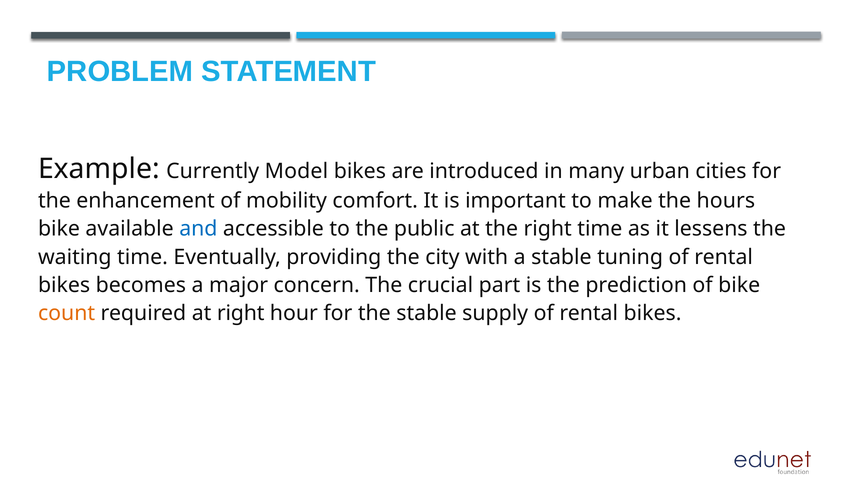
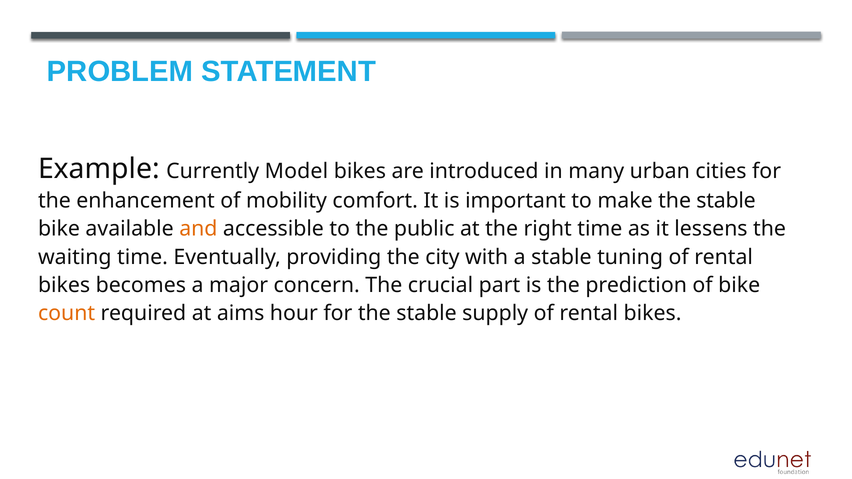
make the hours: hours -> stable (726, 201)
and colour: blue -> orange (198, 229)
at right: right -> aims (241, 313)
